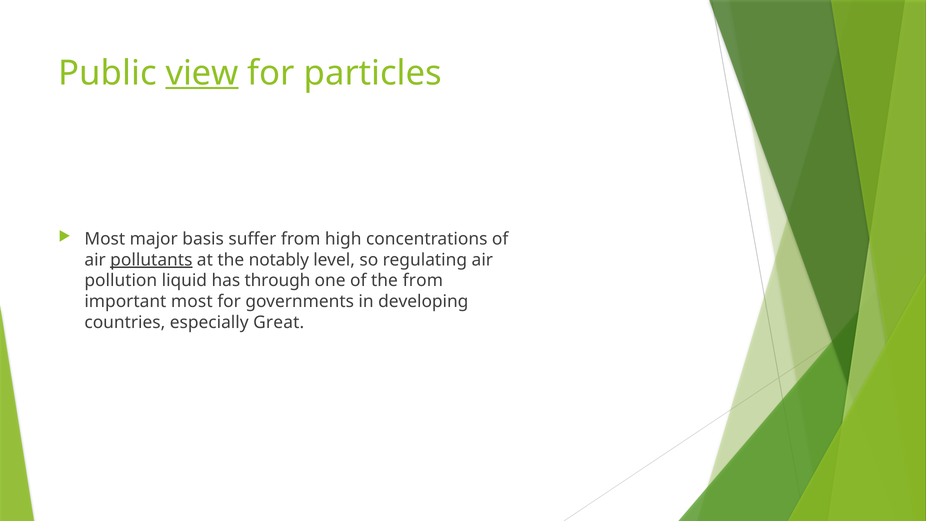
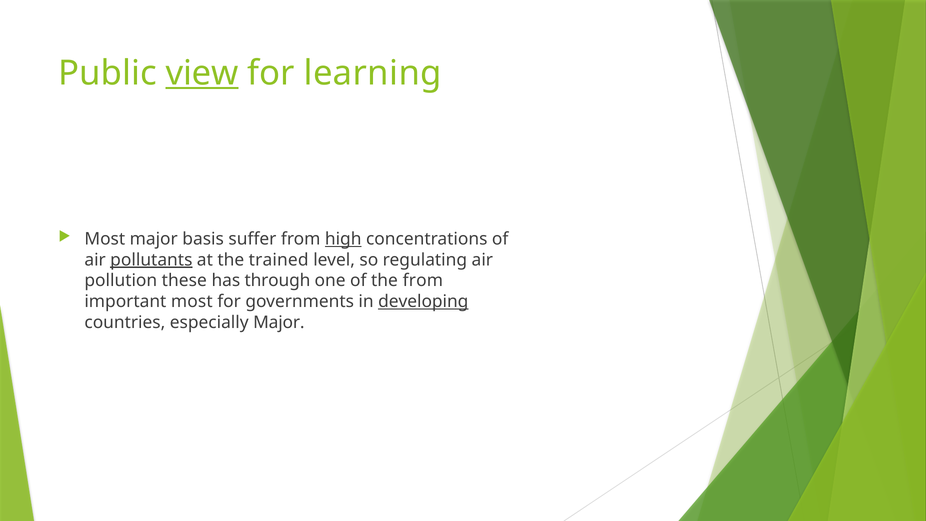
particles: particles -> learning (373, 73)
high underline: none -> present (343, 239)
notably: notably -> trained (279, 260)
liquid: liquid -> these (184, 281)
developing underline: none -> present (423, 301)
especially Great: Great -> Major (279, 322)
